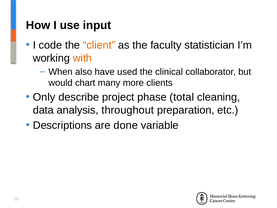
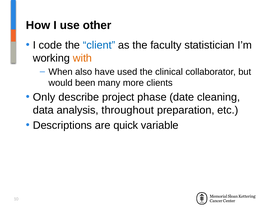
input: input -> other (97, 25)
client colour: orange -> blue (99, 45)
chart: chart -> been (85, 83)
total: total -> date (182, 97)
done: done -> quick (126, 125)
